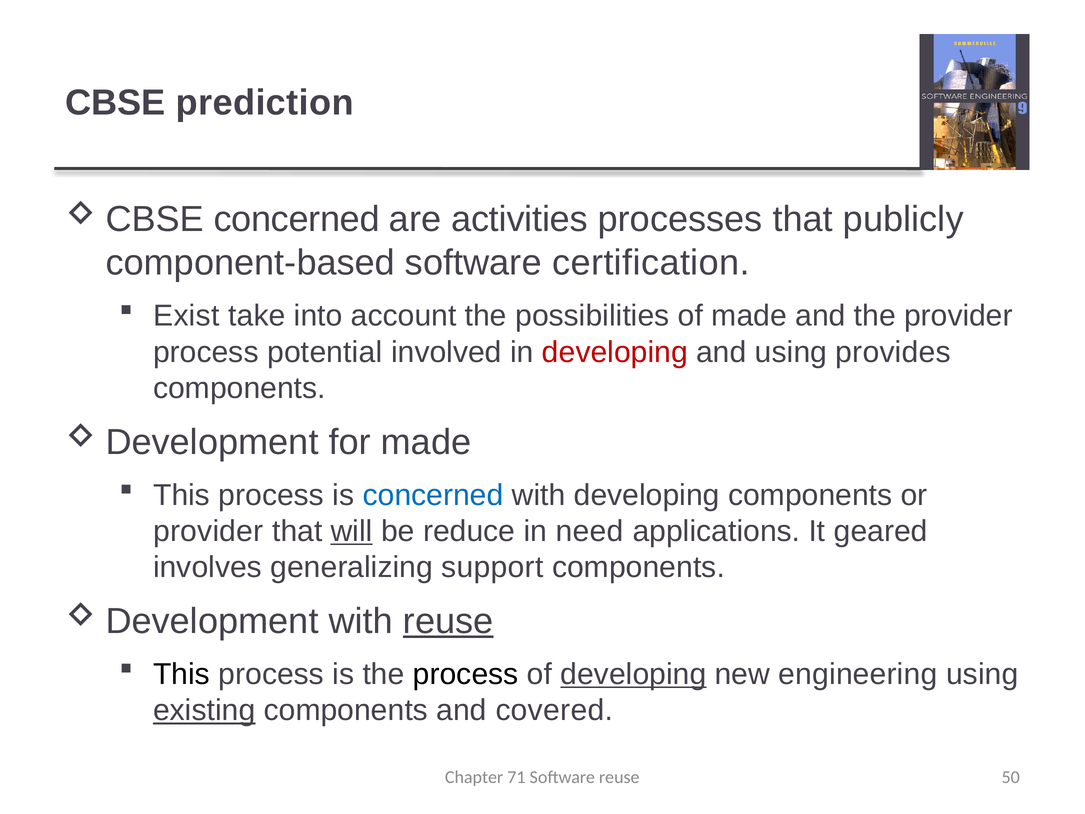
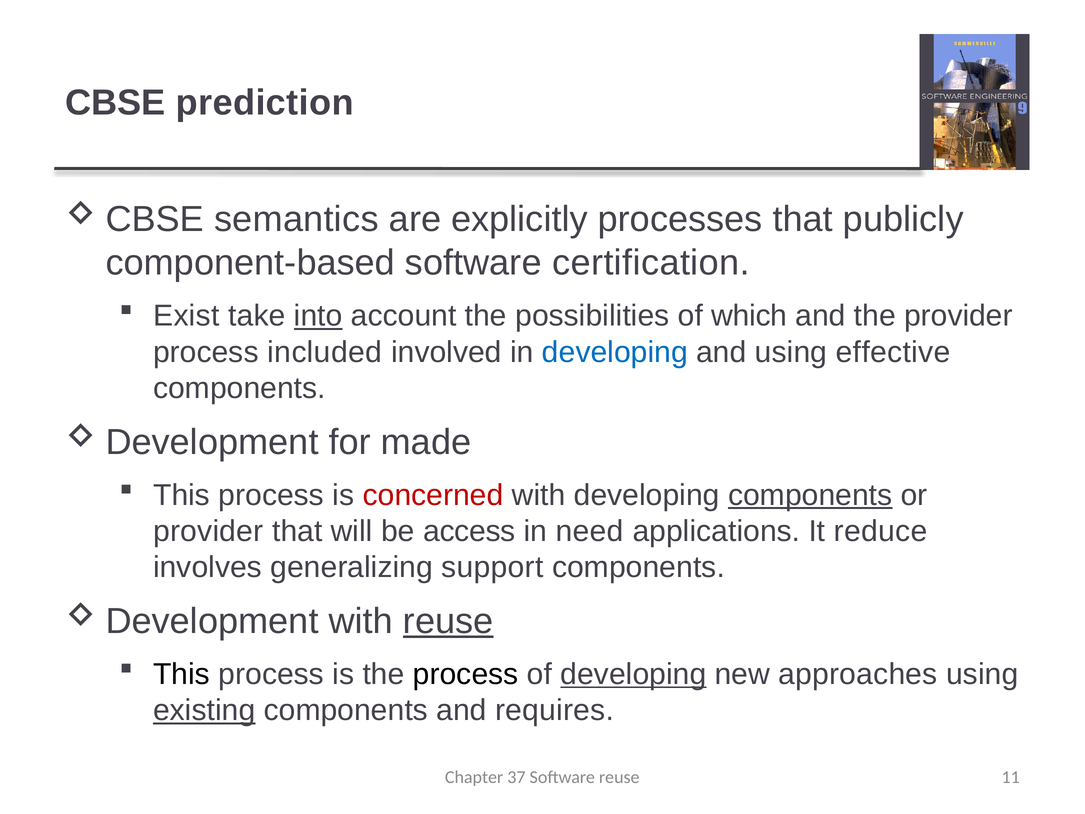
concerned: concerned -> semantics (296, 219)
activities: activities -> explicitly (519, 219)
into underline: none -> present (318, 316)
of made: made -> which (749, 316)
potential: potential -> included (325, 352)
developing colour: red -> blue (615, 352)
provides: provides -> effective (893, 352)
concerned colour: blue -> red (433, 495)
components underline: none -> present (810, 495)
will underline: present -> none (352, 531)
reduce: reduce -> access (469, 531)
geared: geared -> reduce (881, 531)
engineering: engineering -> approaches (858, 674)
covered: covered -> requires (554, 710)
71: 71 -> 37 (516, 777)
50: 50 -> 11 (1011, 777)
